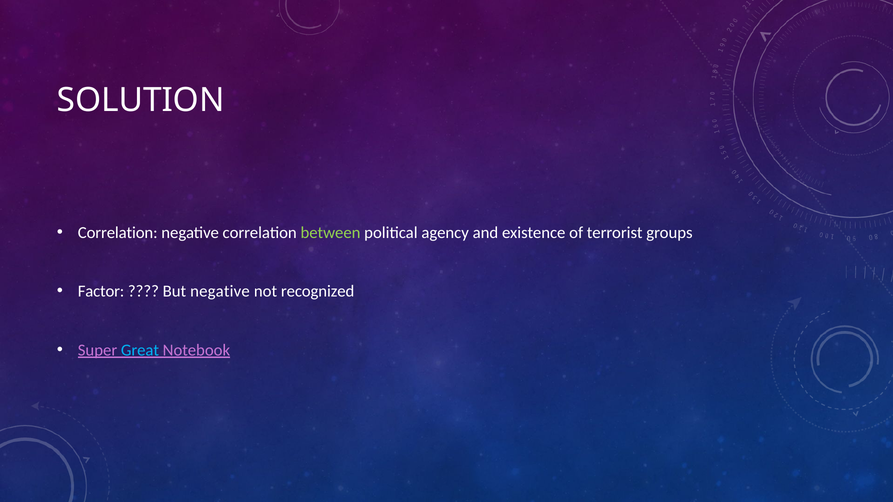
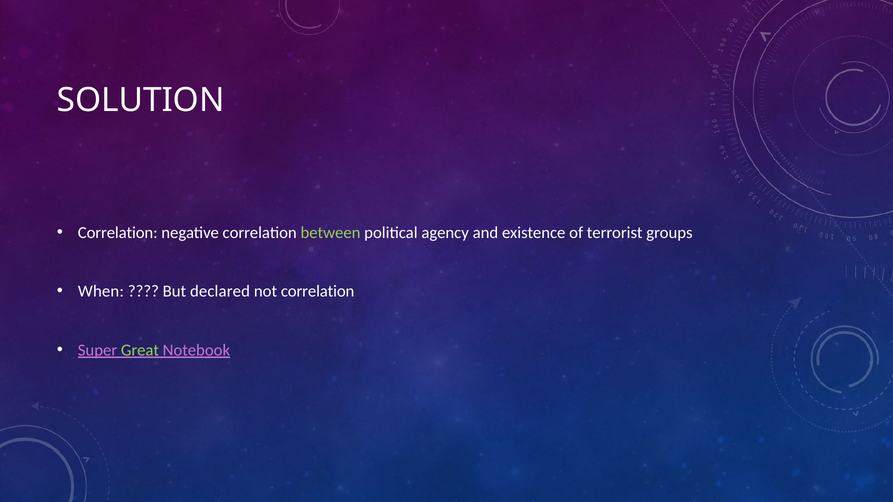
Factor: Factor -> When (101, 292)
But negative: negative -> declared (220, 292)
not recognized: recognized -> correlation (318, 292)
Great colour: light blue -> light green (140, 350)
